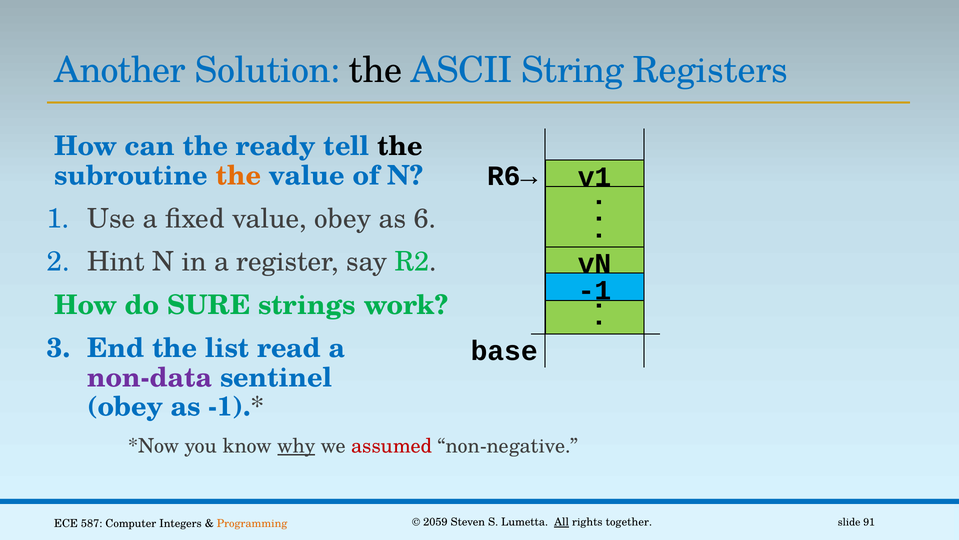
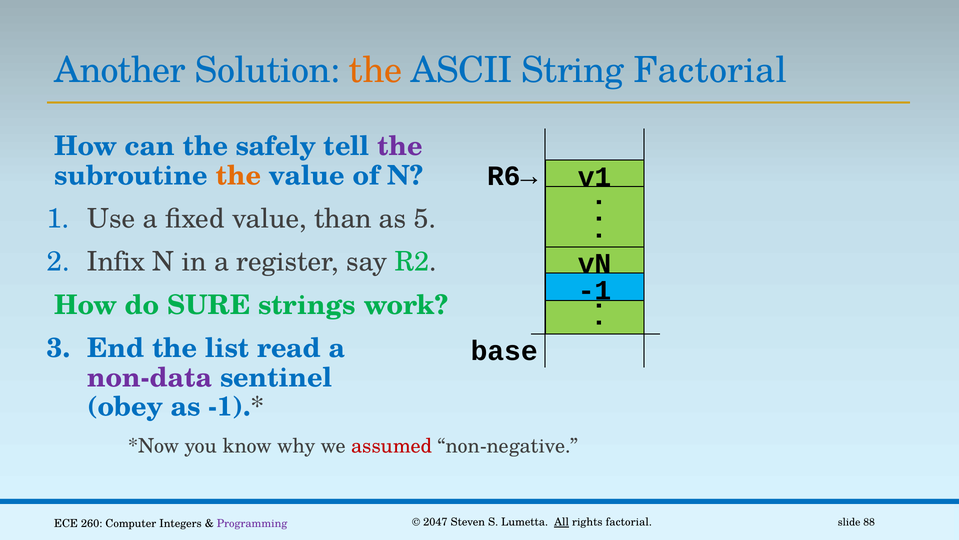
the colour: black -> orange (376, 70)
String Registers: Registers -> Factorial (710, 70)
ready: ready -> safely (276, 146)
the colour: black -> purple (400, 146)
value obey: obey -> than (343, 219)
6: 6 -> 5 (425, 219)
Hint: Hint -> Infix (116, 262)
why underline: present -> none (296, 446)
2059: 2059 -> 2047 (435, 522)
rights together: together -> factorial (629, 522)
91: 91 -> 88 (869, 522)
587: 587 -> 260 (92, 523)
Programming colour: orange -> purple (252, 523)
